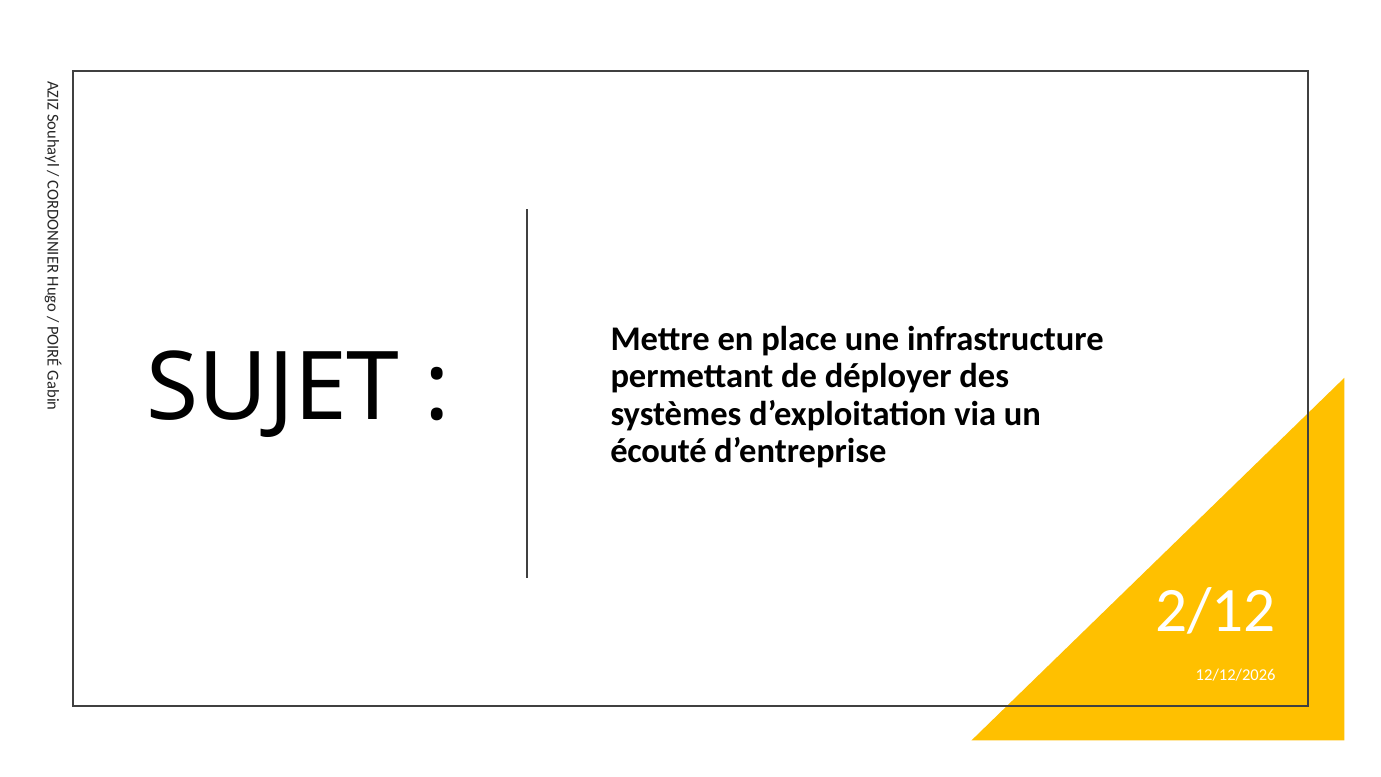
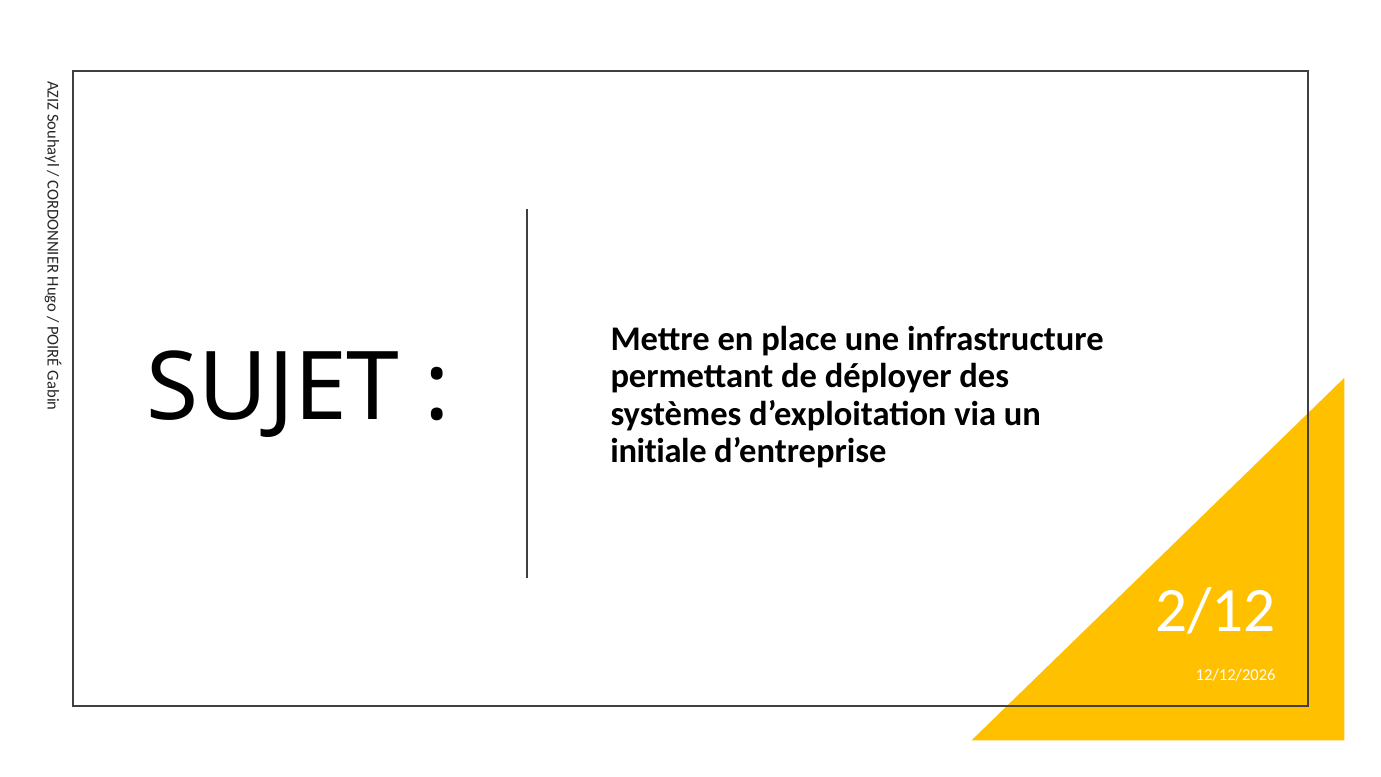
écouté: écouté -> initiale (659, 451)
